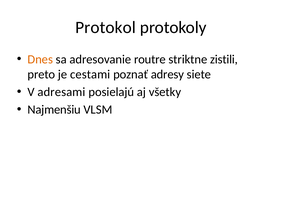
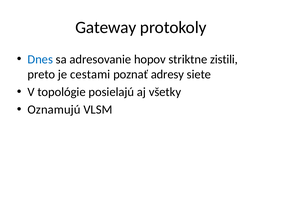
Protokol: Protokol -> Gateway (106, 27)
Dnes colour: orange -> blue (40, 59)
routre: routre -> hopov (150, 59)
adresami: adresami -> topológie (62, 92)
Najmenšiu: Najmenšiu -> Oznamujú (54, 109)
